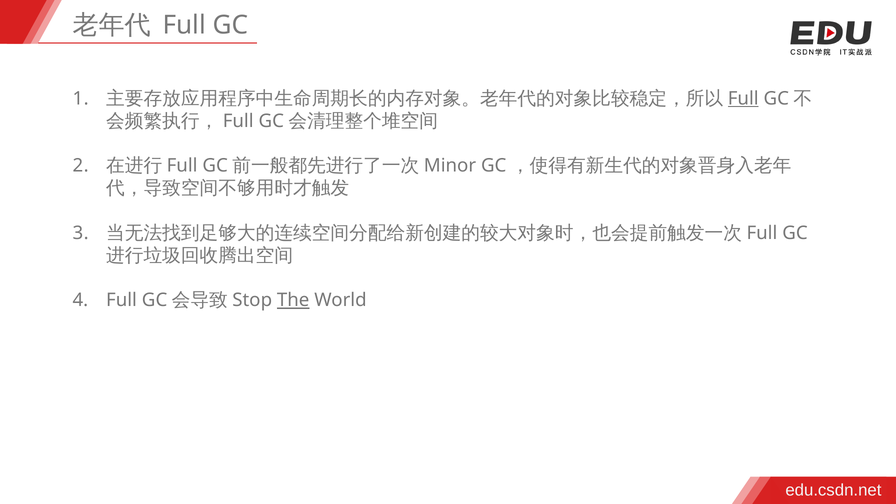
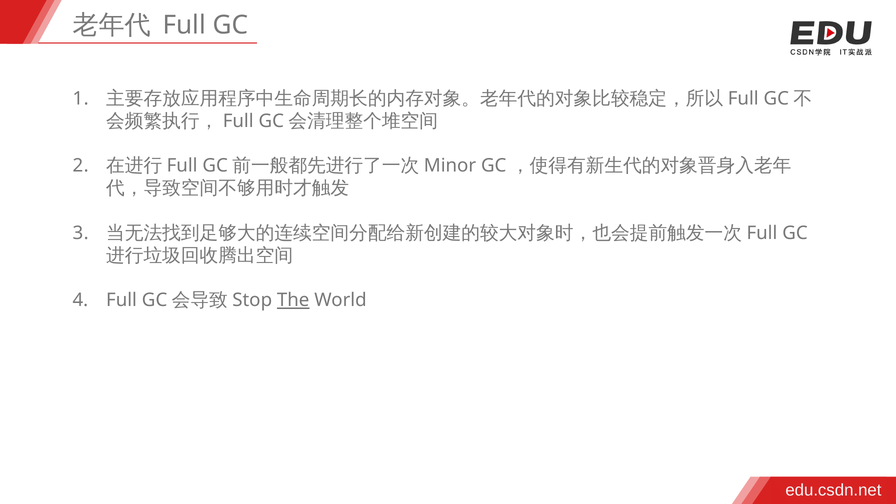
Full underline: present -> none (743, 98)
